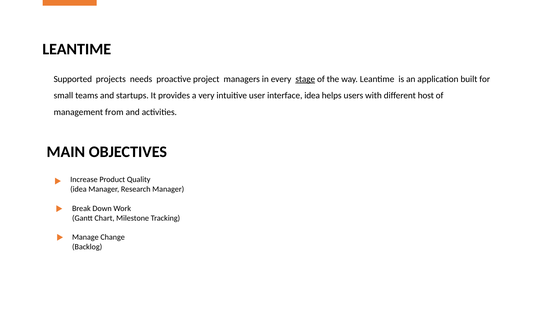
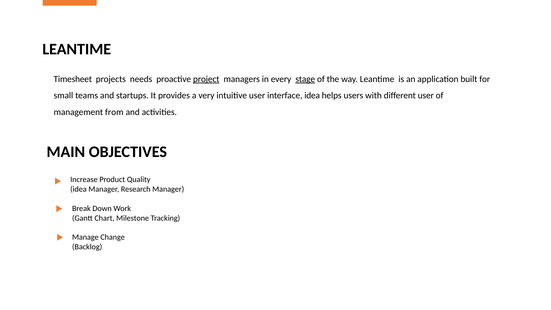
Supported: Supported -> Timesheet (73, 79)
project underline: none -> present (206, 79)
different host: host -> user (426, 96)
